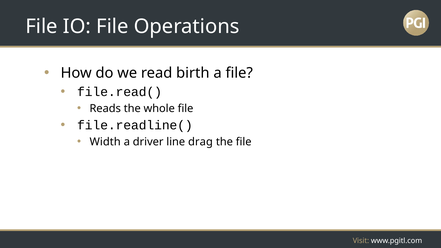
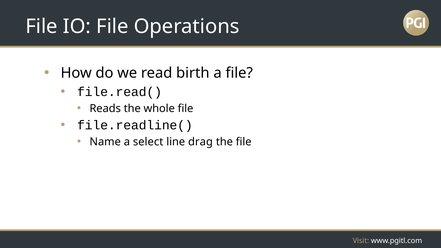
Width: Width -> Name (105, 142)
driver: driver -> select (148, 142)
